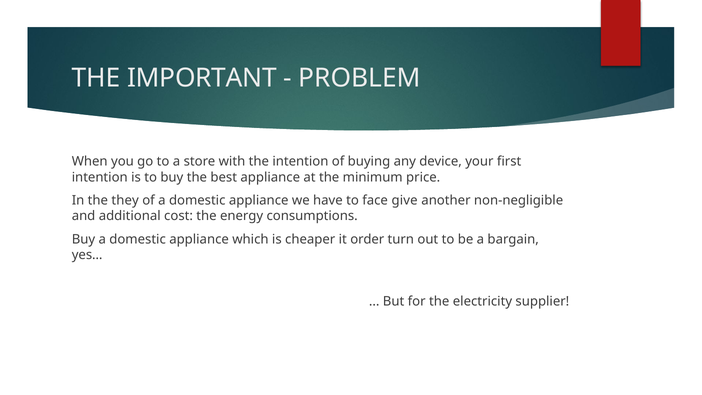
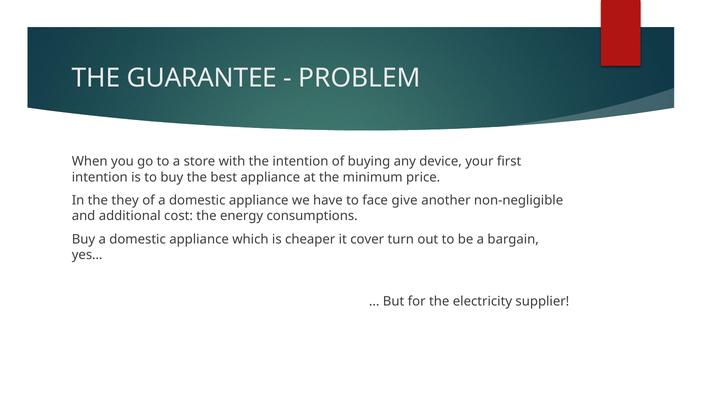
IMPORTANT: IMPORTANT -> GUARANTEE (202, 78)
order: order -> cover (367, 239)
